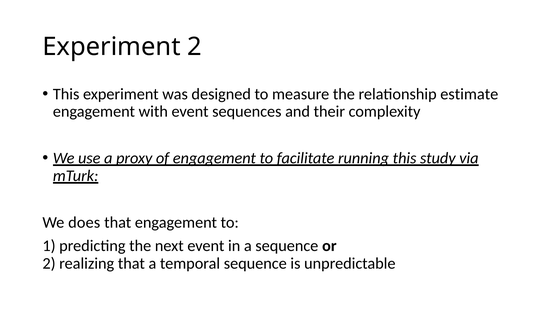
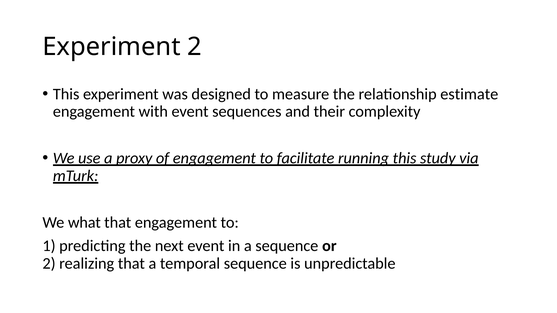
does: does -> what (84, 223)
